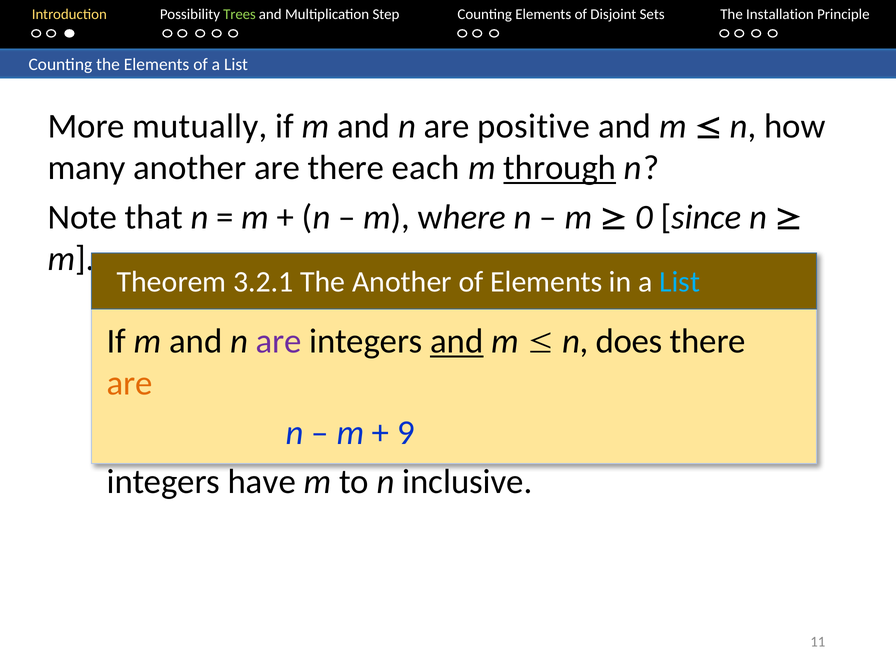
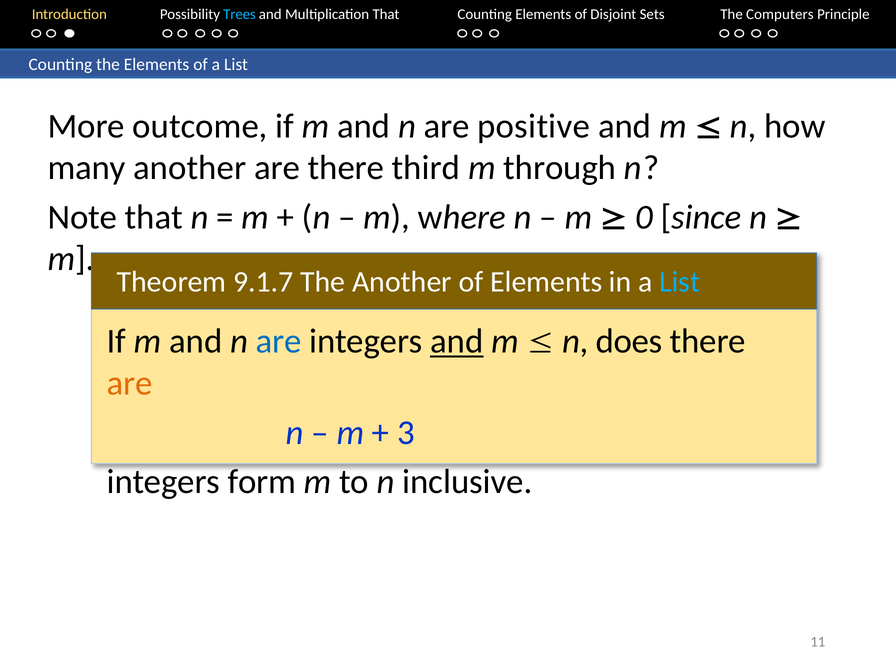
Trees colour: light green -> light blue (239, 14)
Multiplication Step: Step -> That (386, 14)
Installation: Installation -> Computers (780, 14)
mutually: mutually -> outcome (200, 126)
each: each -> third (426, 168)
through underline: present -> none (560, 168)
3.2.1: 3.2.1 -> 9.1.7 (263, 282)
are colour: purple -> blue (279, 341)
9: 9 -> 3 (406, 433)
have: have -> form (262, 482)
